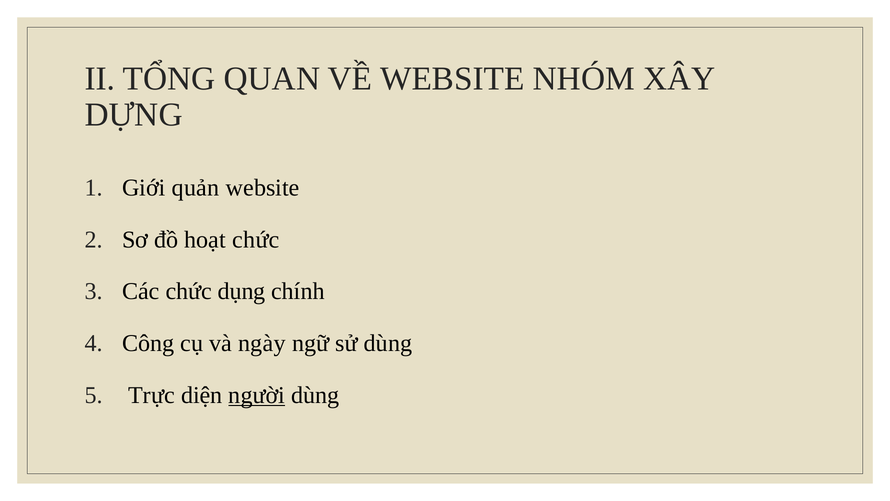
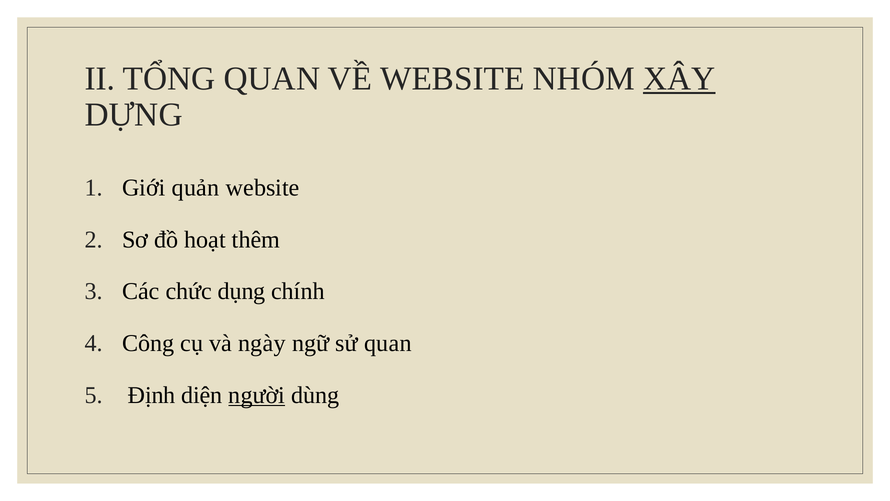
XÂY underline: none -> present (679, 79)
hoạt chức: chức -> thêm (256, 239)
sử dùng: dùng -> quan (388, 343)
Trực: Trực -> Định (152, 395)
